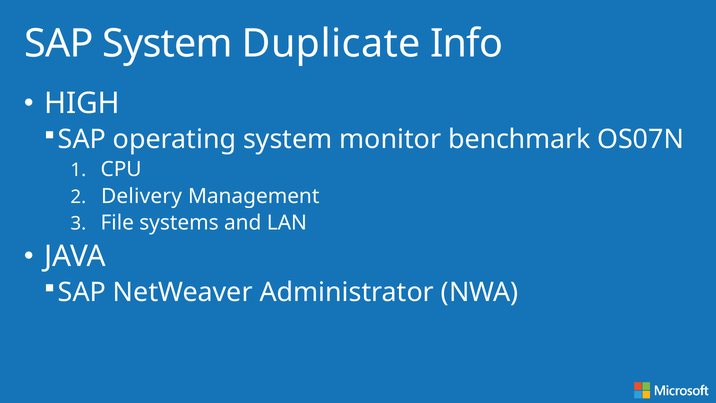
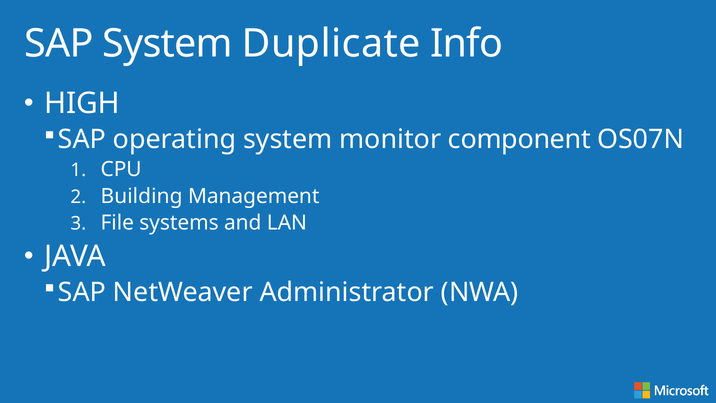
benchmark: benchmark -> component (519, 139)
Delivery: Delivery -> Building (142, 196)
